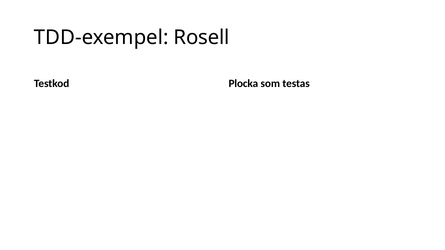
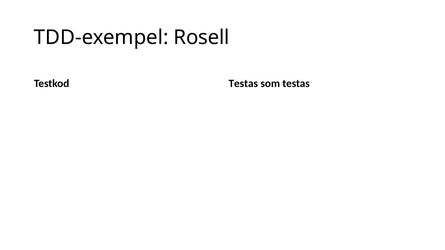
Testkod Plocka: Plocka -> Testas (243, 84)
